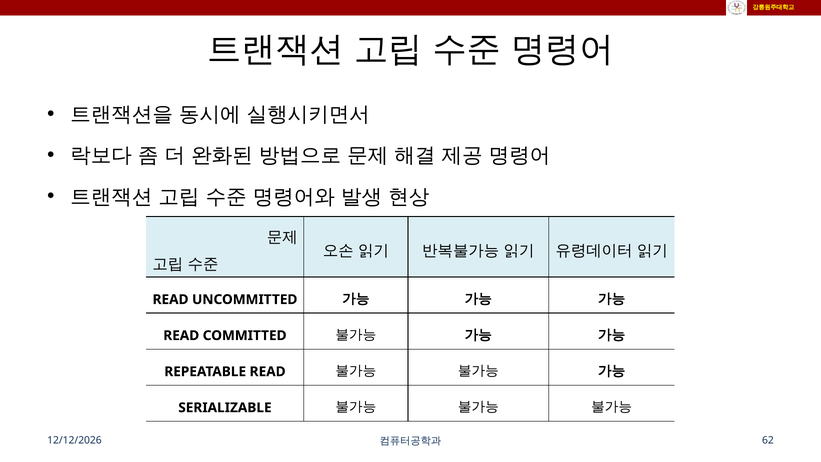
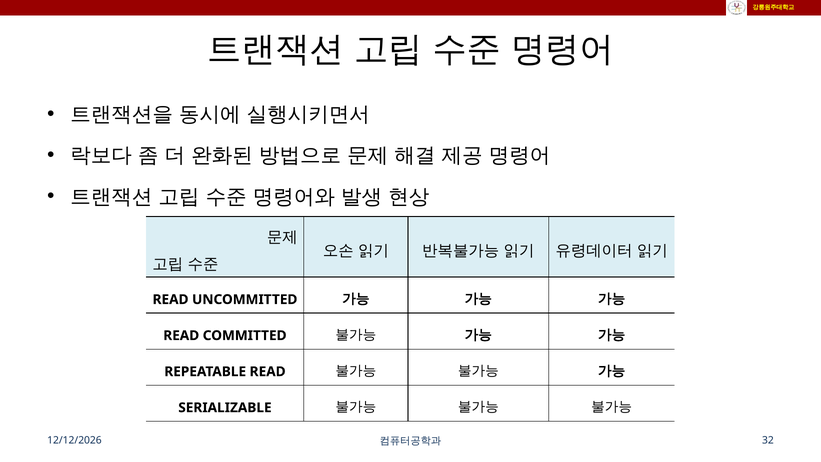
62: 62 -> 32 (768, 440)
